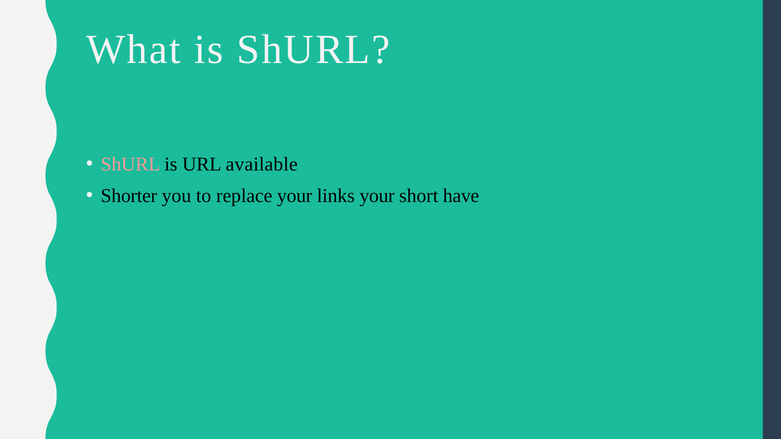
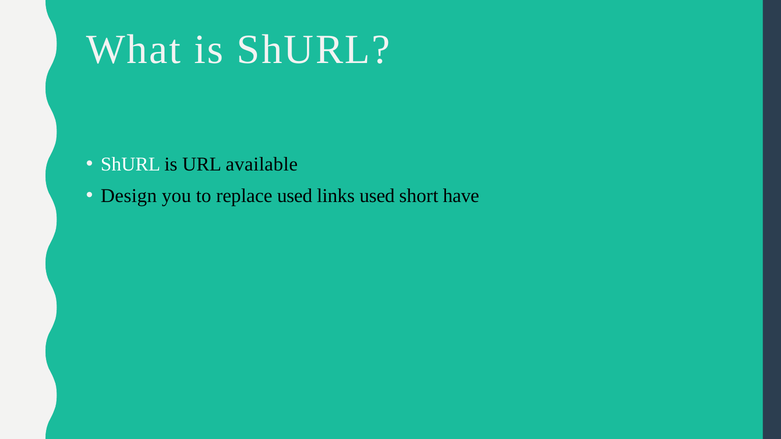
ShURL colour: pink -> white (131, 165)
Shorter: Shorter -> Design (129, 196)
replace your: your -> used (295, 196)
links your: your -> used (377, 196)
